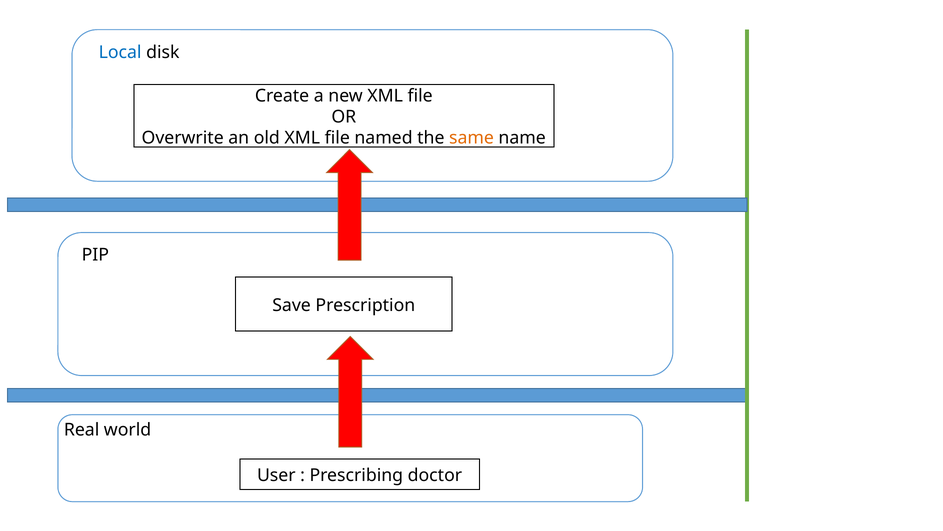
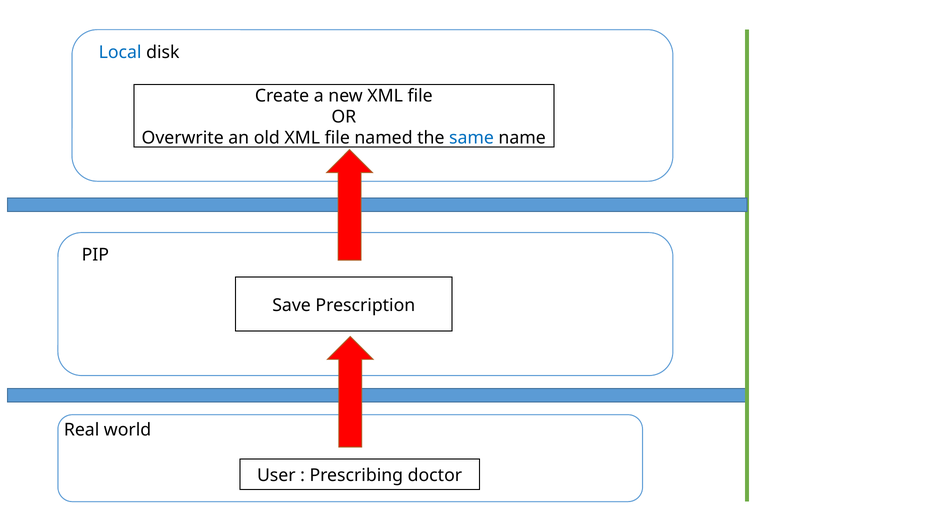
same colour: orange -> blue (472, 138)
